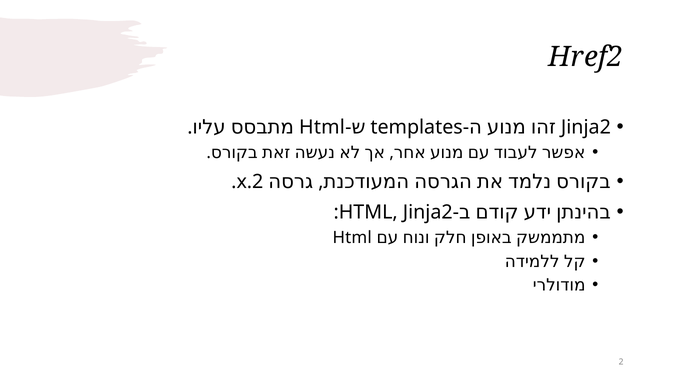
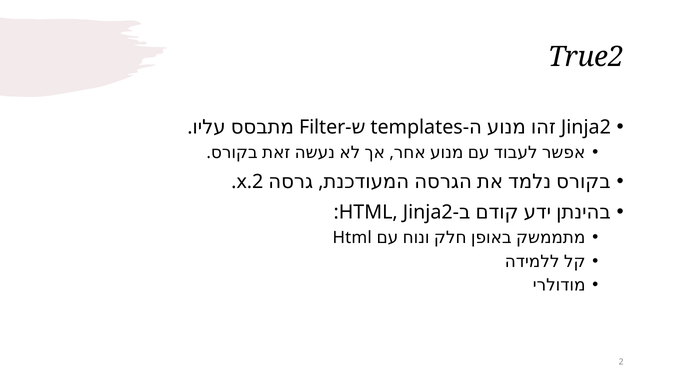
Href2: Href2 -> True2 (586, 57)
Html: Html -> Filter (322, 127)
